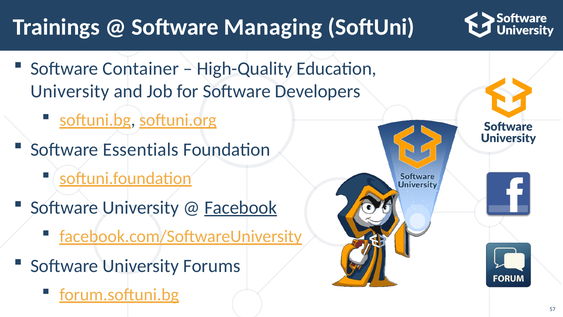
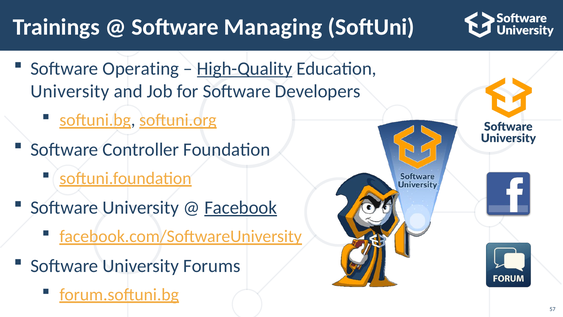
Container: Container -> Operating (141, 69)
High-Quality underline: none -> present (245, 69)
Essentials: Essentials -> Controller (141, 149)
